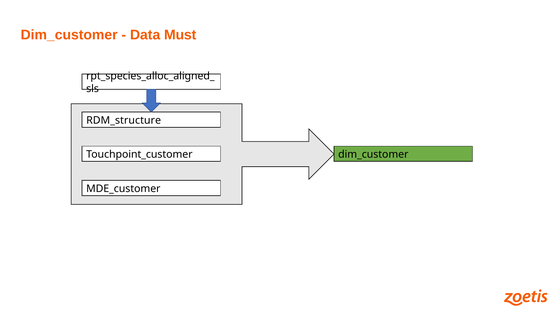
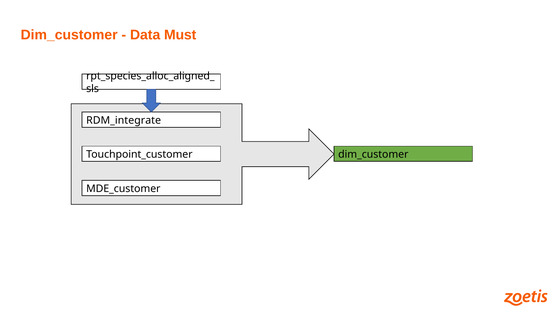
RDM_structure: RDM_structure -> RDM_integrate (124, 121)
